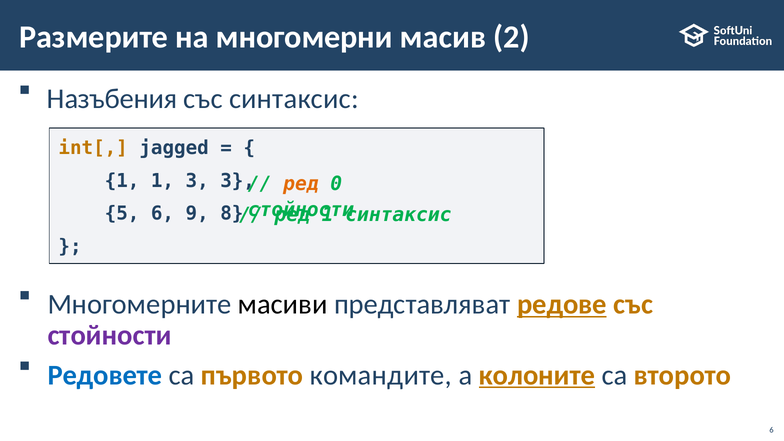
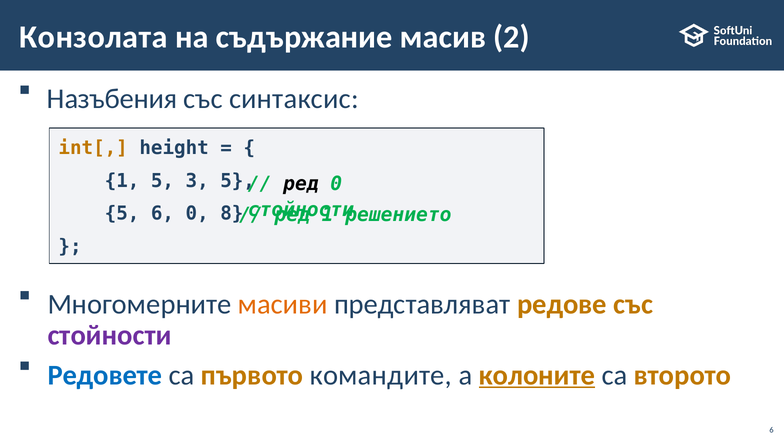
Размерите: Размерите -> Конзолата (93, 37)
многомерни: многомерни -> съдържание (304, 37)
jagged: jagged -> height (174, 148)
1 1: 1 -> 5 (162, 181)
3 3: 3 -> 5 (238, 181)
ред colour: orange -> black (301, 184)
6 9: 9 -> 0 (197, 214)
синтаксис: синтаксис -> решението (398, 215)
масиви colour: black -> orange (283, 305)
редове underline: present -> none (562, 305)
